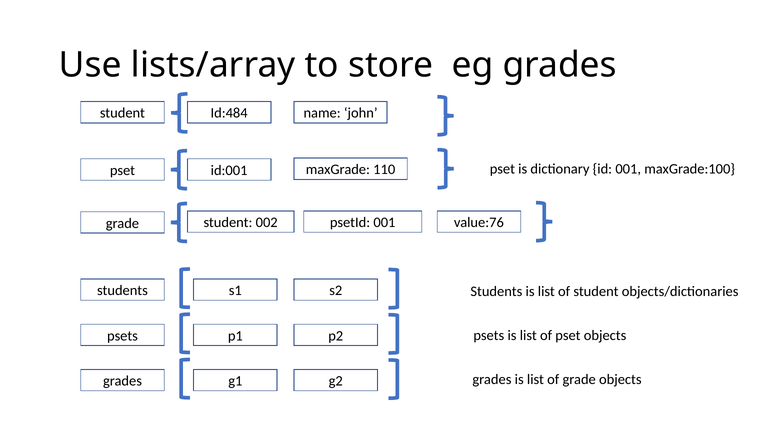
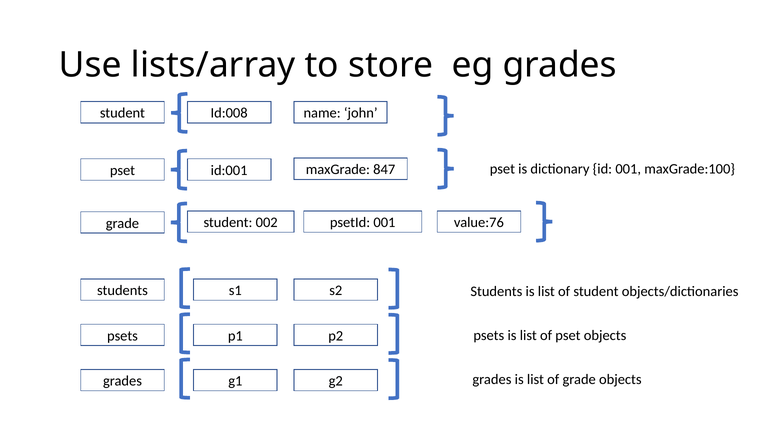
Id:484: Id:484 -> Id:008 (229, 113)
110: 110 -> 847 (384, 170)
